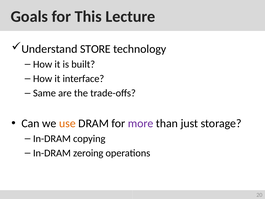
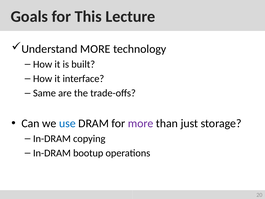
Understand STORE: STORE -> MORE (95, 49)
use colour: orange -> blue (67, 123)
zeroing: zeroing -> bootup (88, 153)
